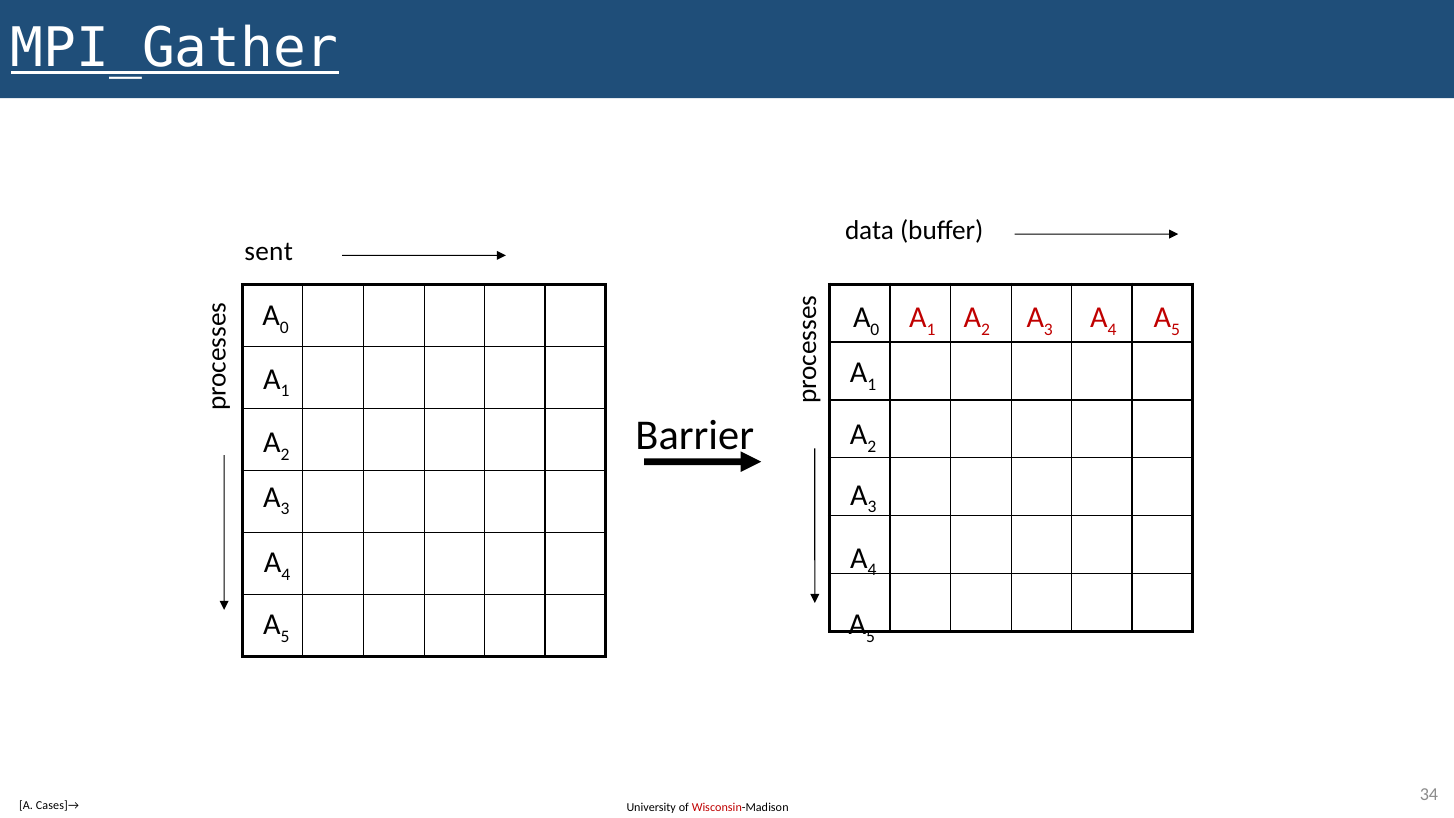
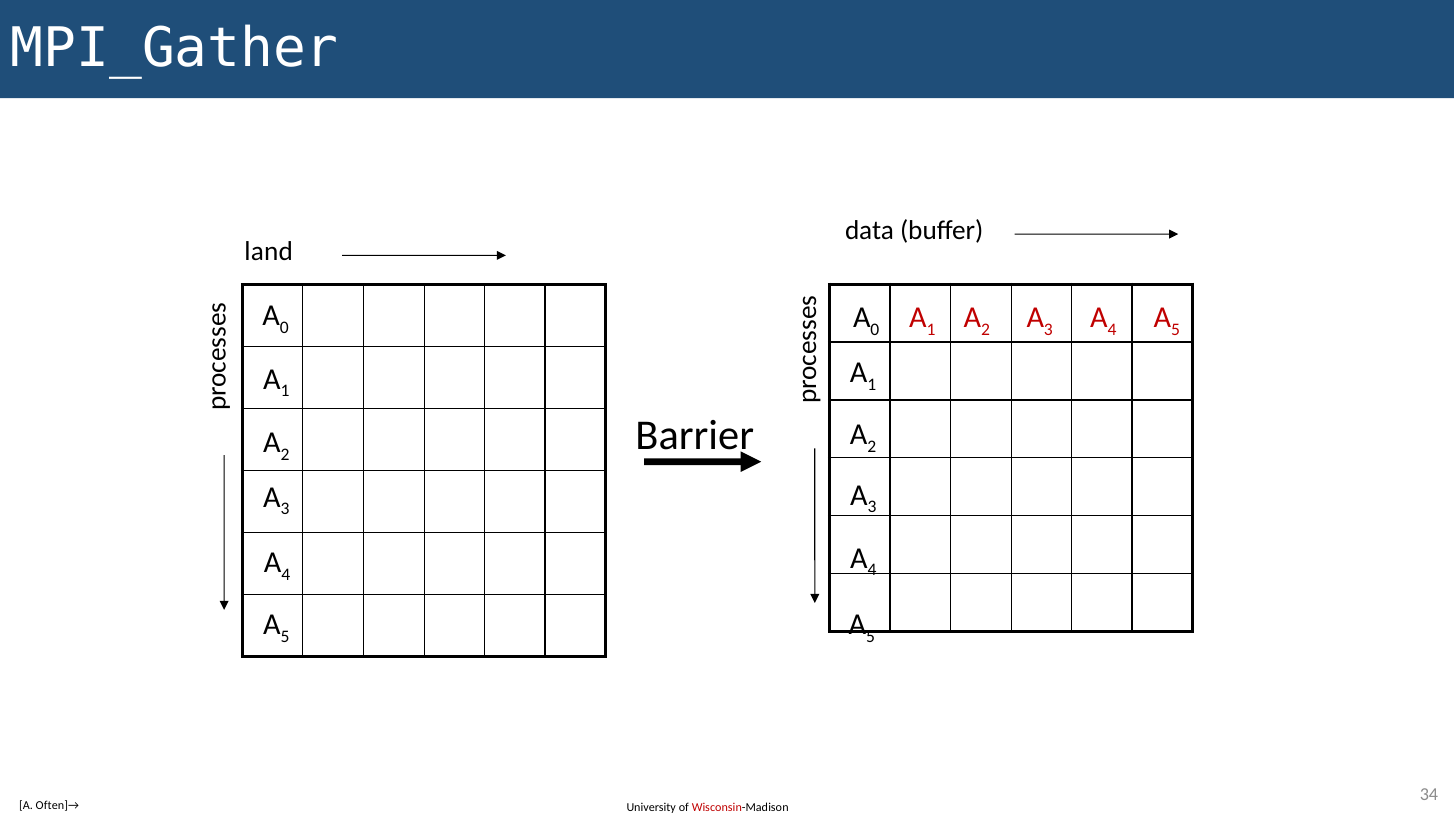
MPI_Gather underline: present -> none (175, 49)
sent: sent -> land (269, 252)
Cases]→: Cases]→ -> Often]→ (57, 806)
